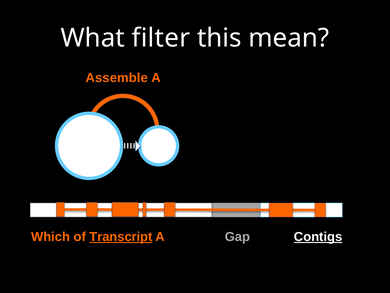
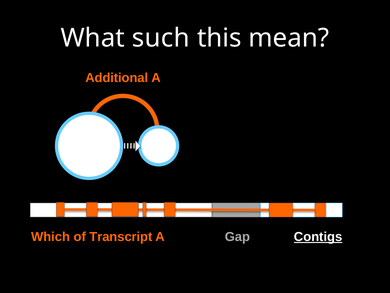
filter: filter -> such (161, 38)
Assemble: Assemble -> Additional (117, 78)
Transcript underline: present -> none (121, 236)
